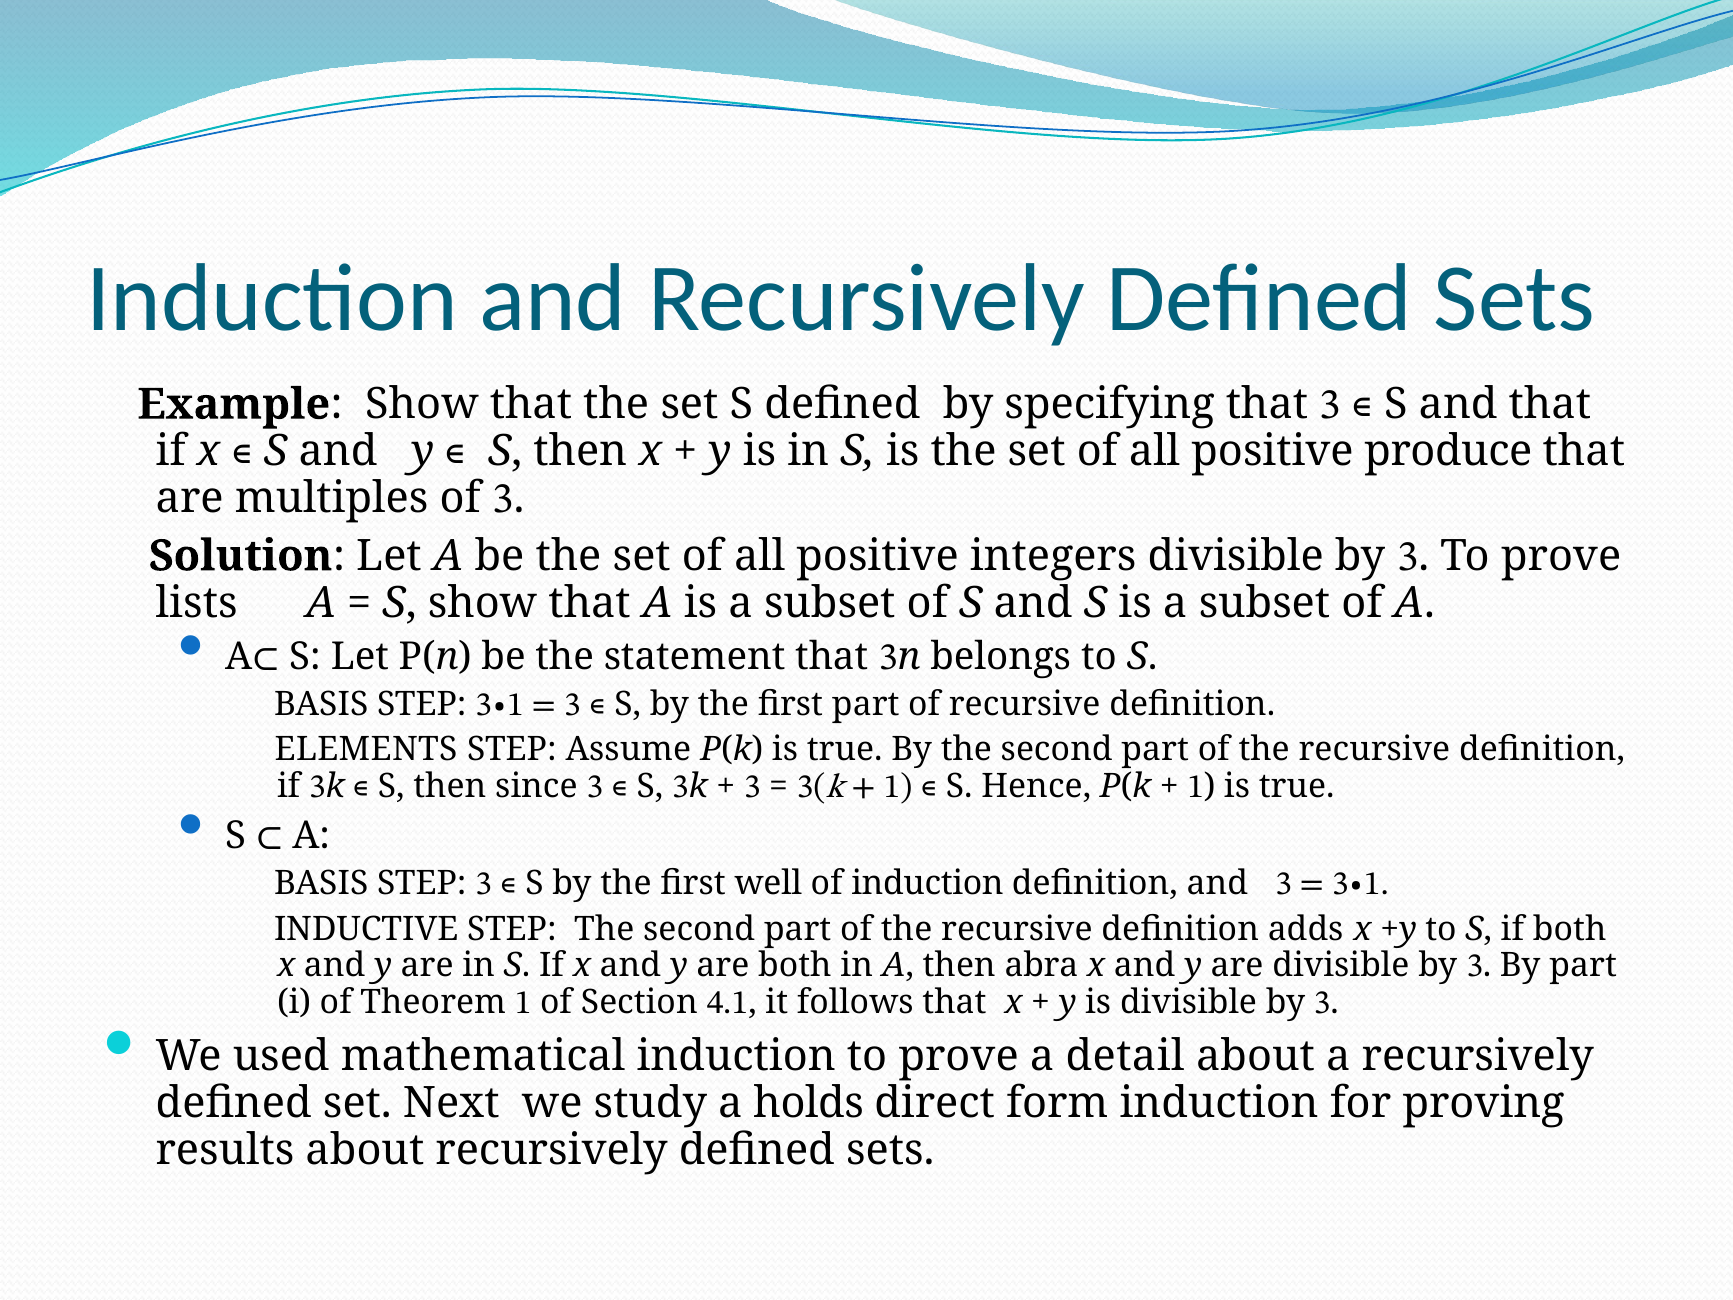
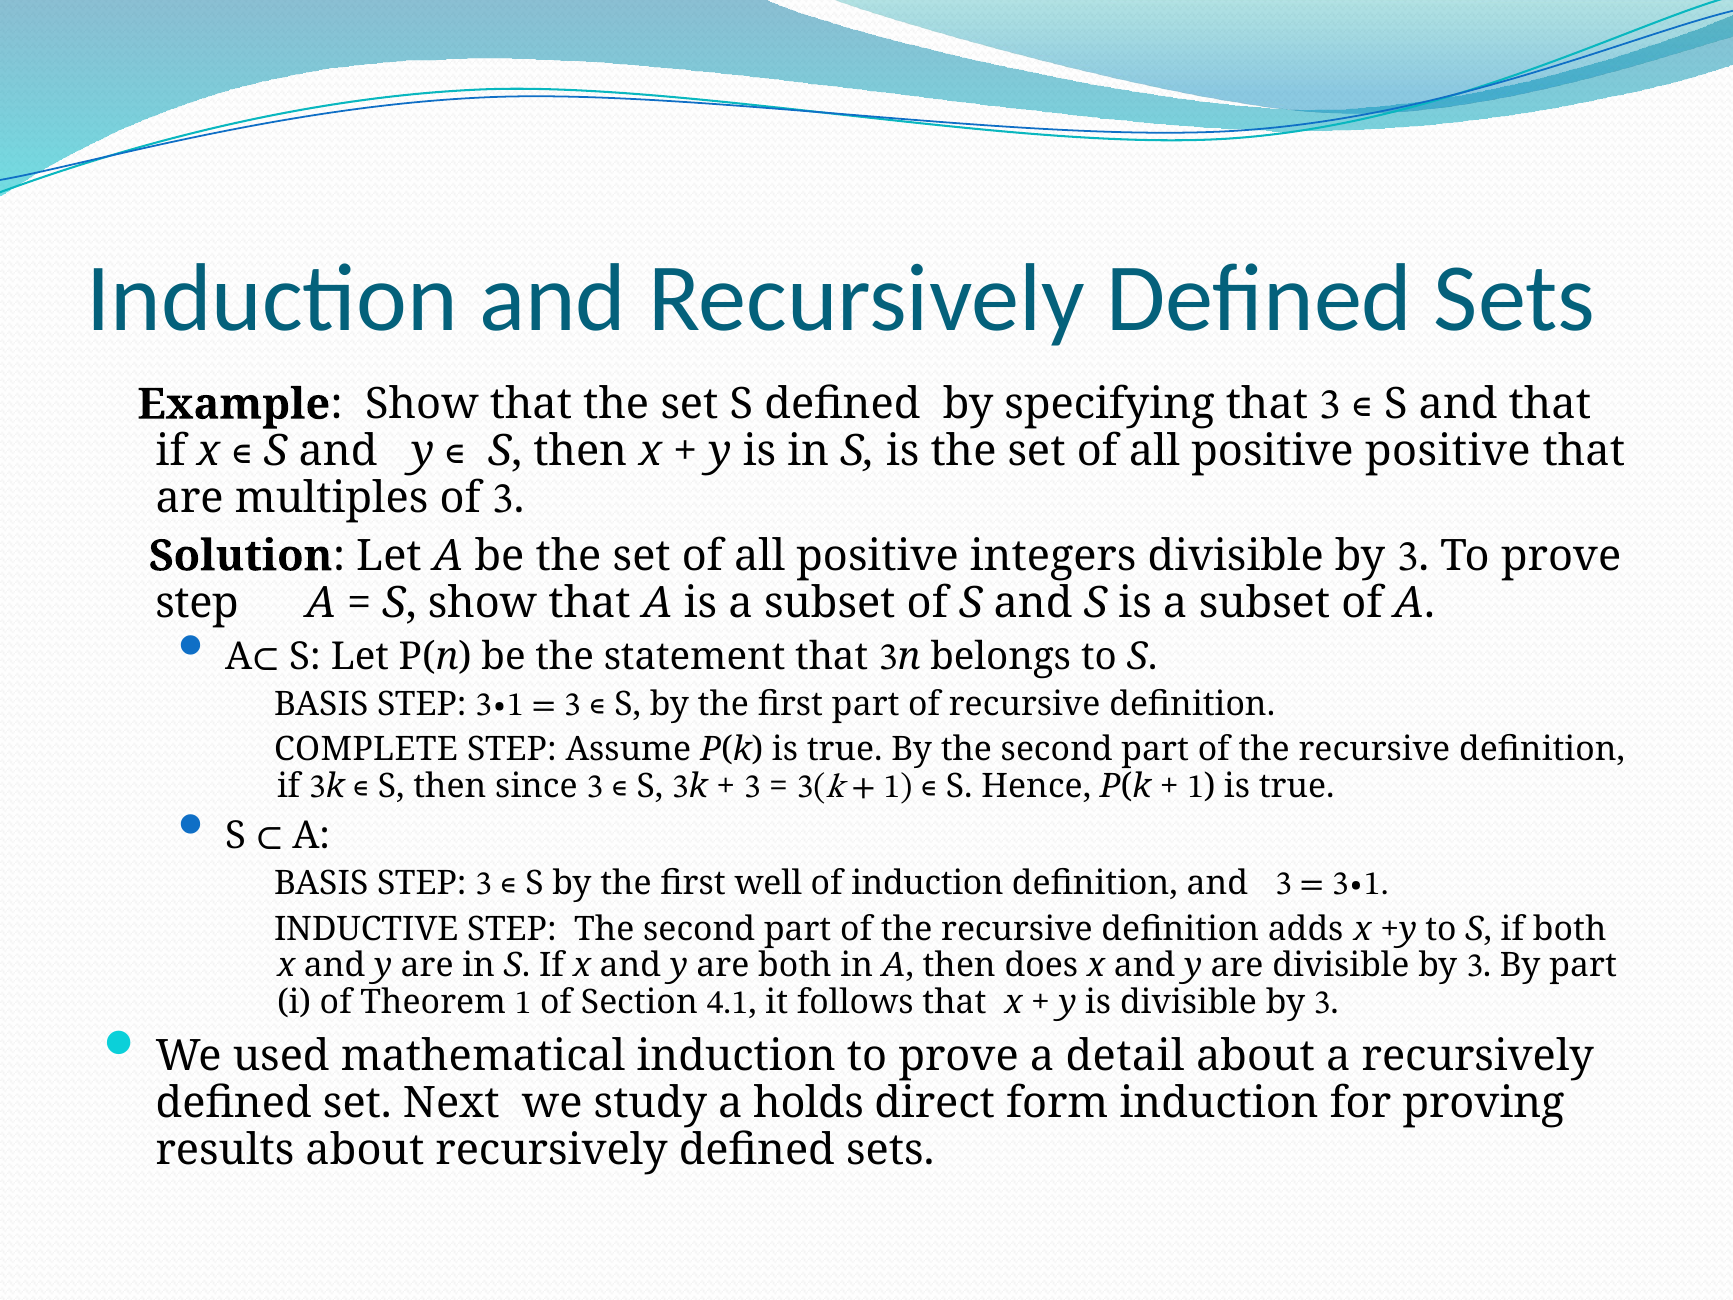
produce: produce -> positive (1448, 451)
lists: lists -> step (197, 603)
ELEMENTS: ELEMENTS -> COMPLETE (366, 750)
abra: abra -> does (1041, 965)
